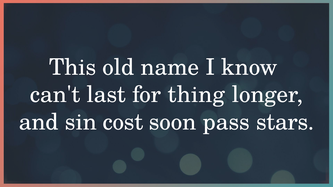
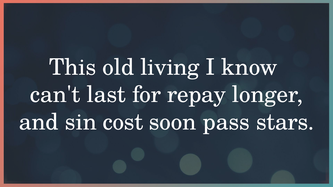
name: name -> living (170, 67)
thing: thing -> repay (197, 95)
